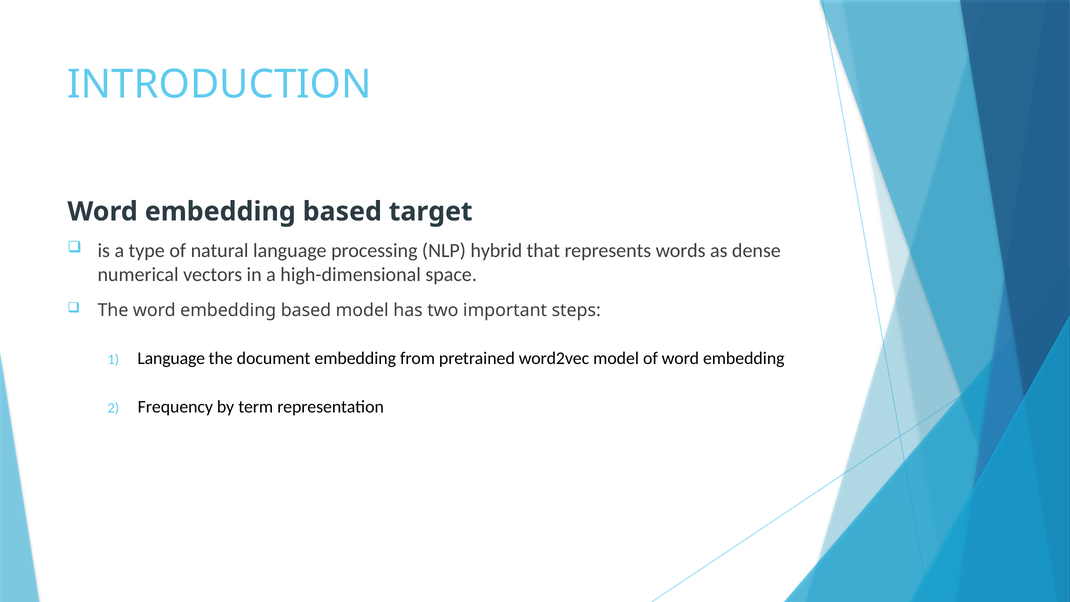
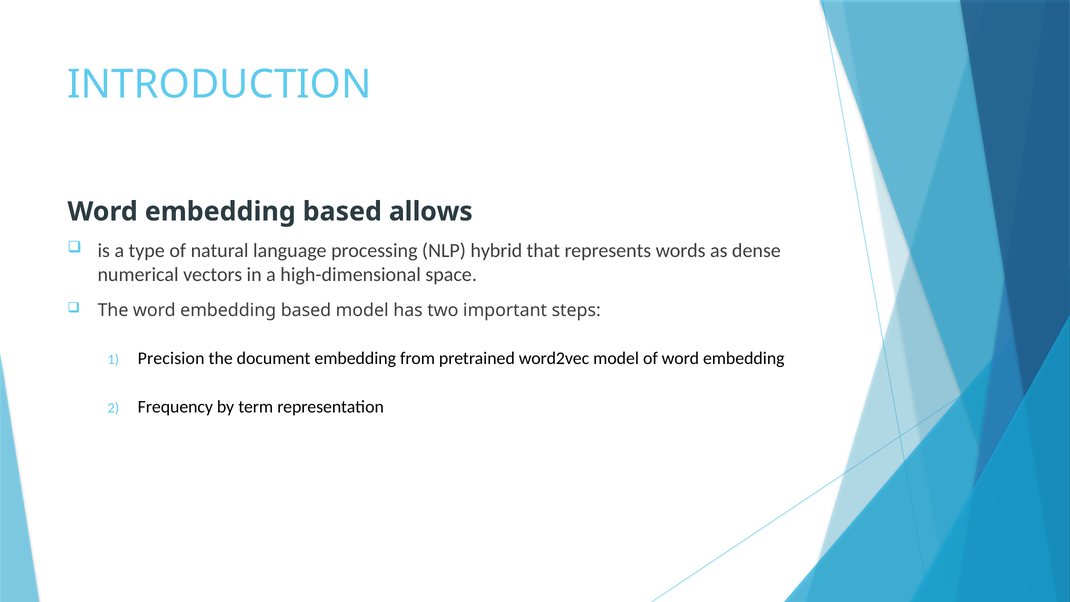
target: target -> allows (431, 212)
Language: Language -> Precision (171, 358)
